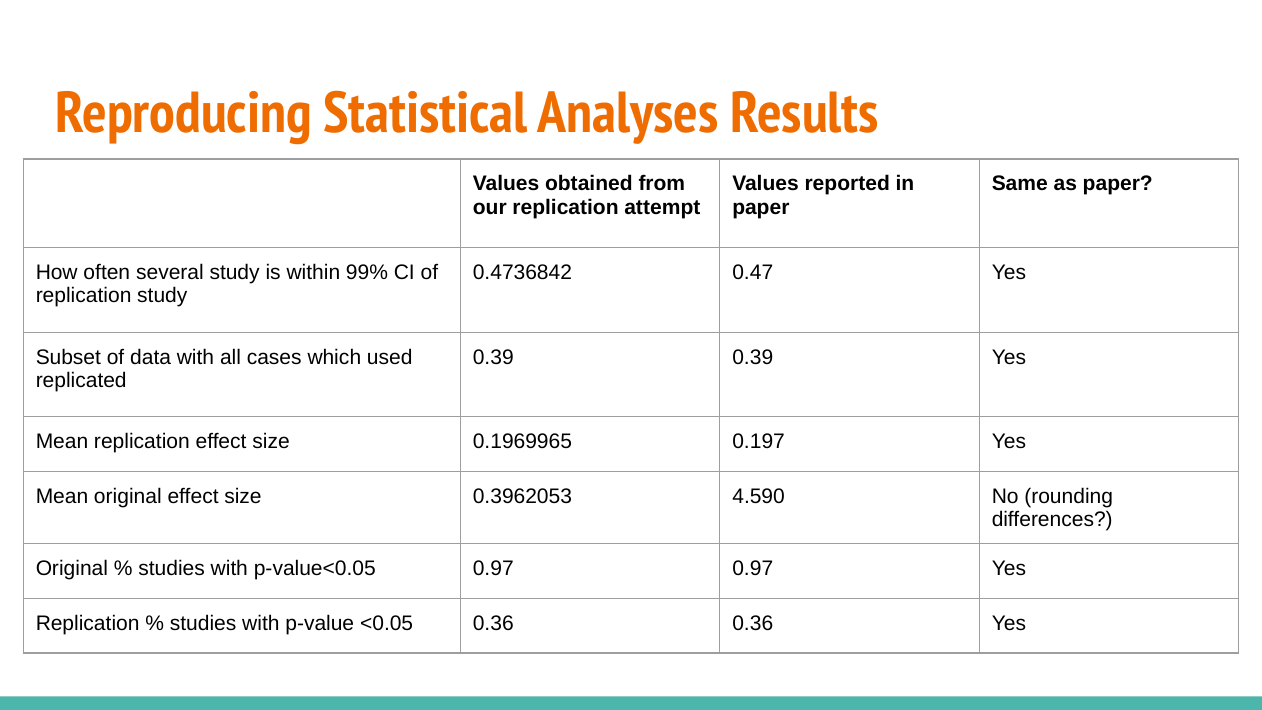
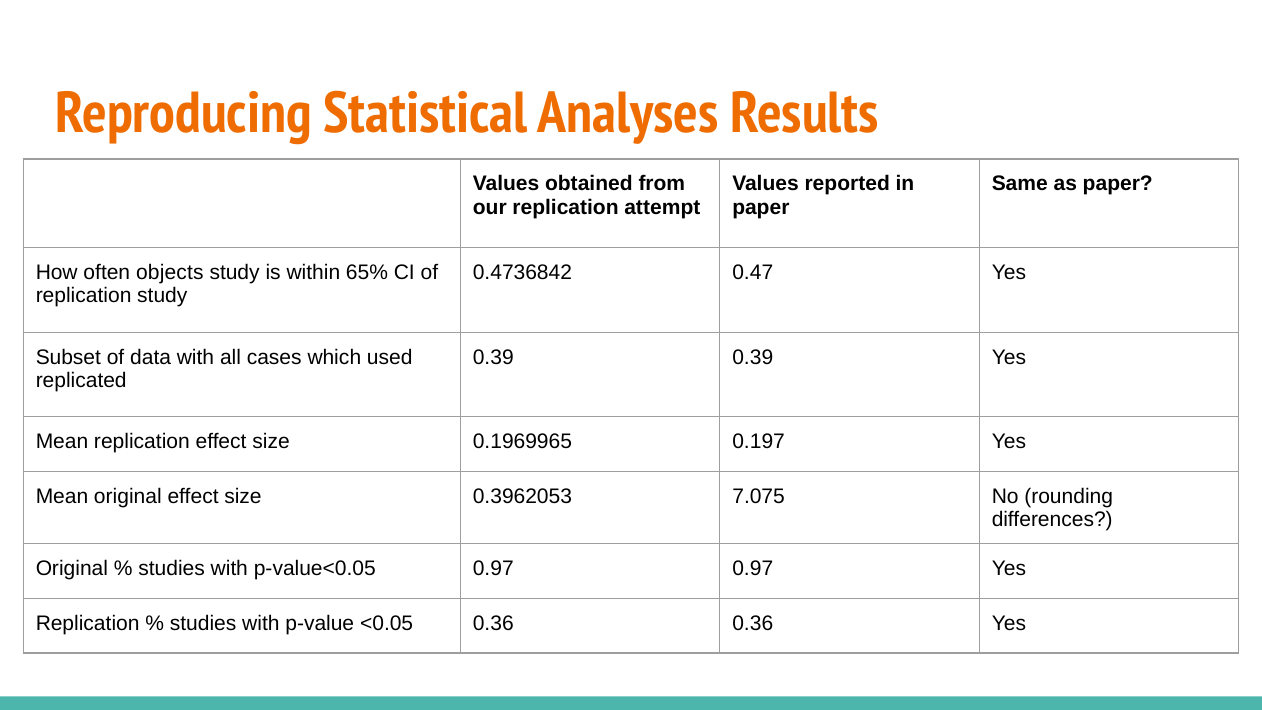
several: several -> objects (170, 272)
99%: 99% -> 65% (367, 272)
4.590: 4.590 -> 7.075 (759, 496)
